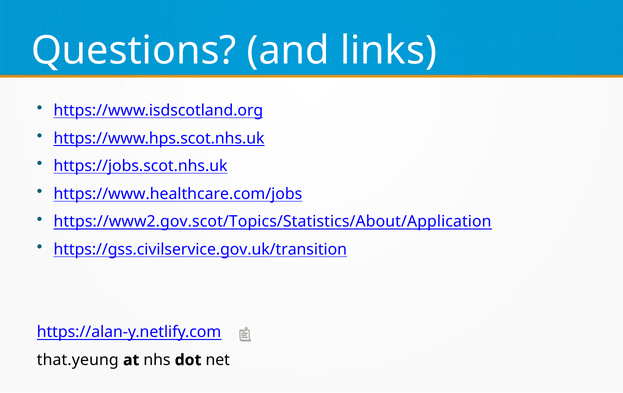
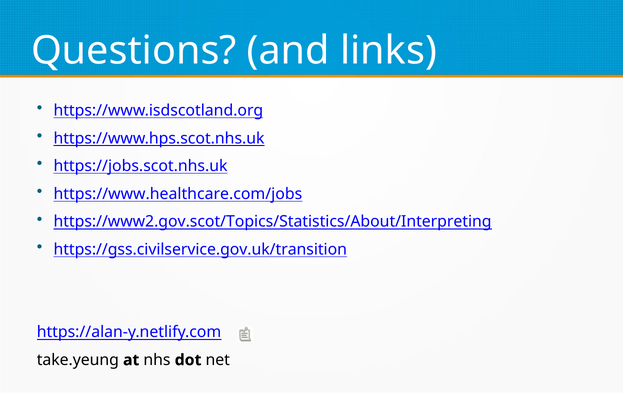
https://www2.gov.scot/Topics/Statistics/About/Application: https://www2.gov.scot/Topics/Statistics/About/Application -> https://www2.gov.scot/Topics/Statistics/About/Interpreting (273, 221)
that.yeung: that.yeung -> take.yeung (78, 360)
